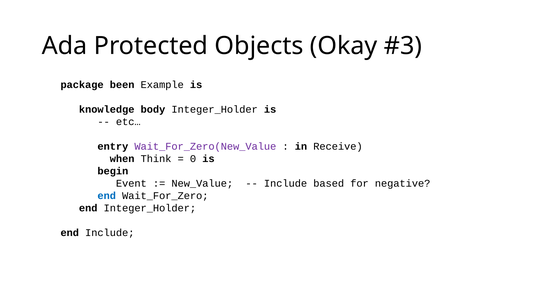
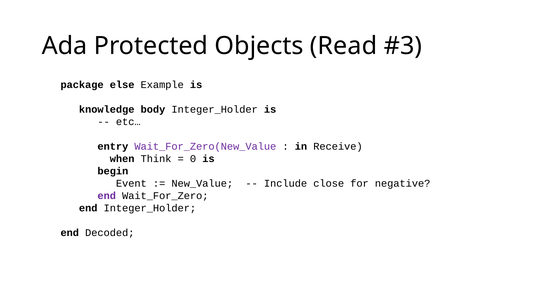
Okay: Okay -> Read (344, 46)
been: been -> else (122, 85)
based: based -> close (329, 184)
end colour: blue -> purple (107, 196)
end Include: Include -> Decoded (110, 233)
